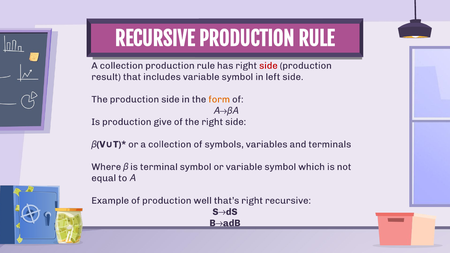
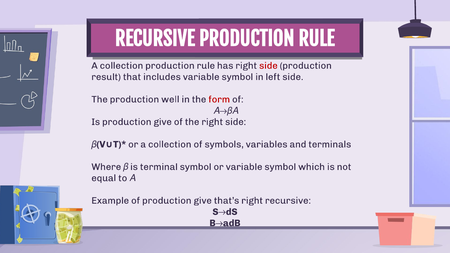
production side: side -> well (170, 99)
form colour: orange -> red (219, 99)
of production well: well -> give (203, 201)
